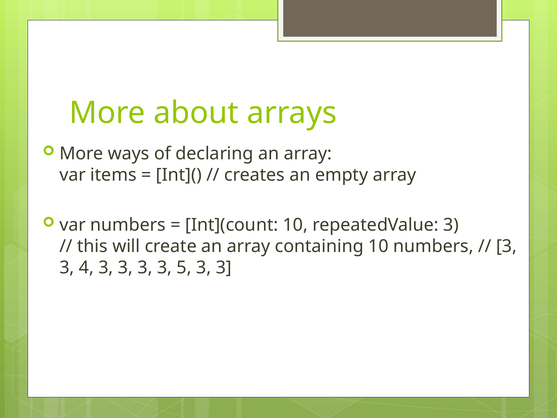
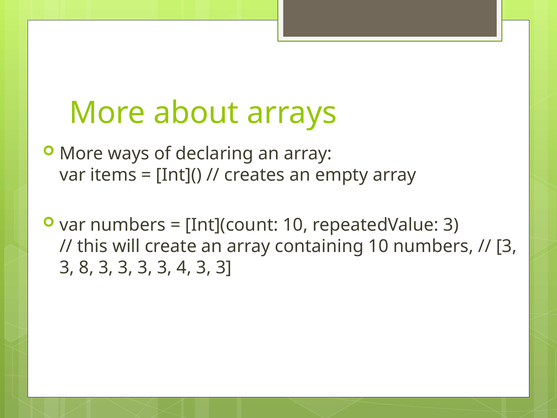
4: 4 -> 8 (86, 267)
5: 5 -> 4 (184, 267)
